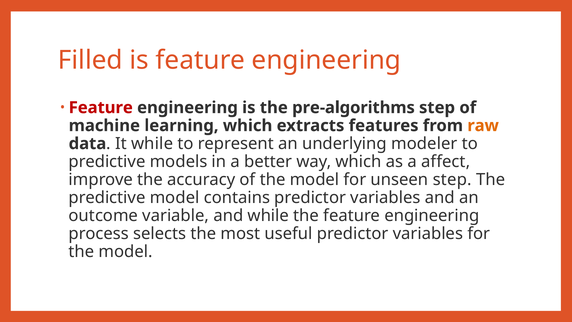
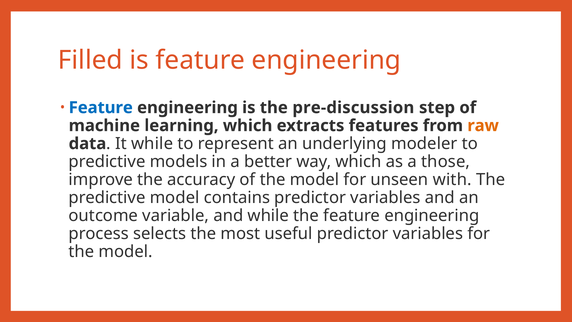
Feature colour: red -> blue (101, 108)
pre-algorithms: pre-algorithms -> pre-discussion (353, 108)
affect: affect -> those (446, 162)
unseen step: step -> with (452, 180)
